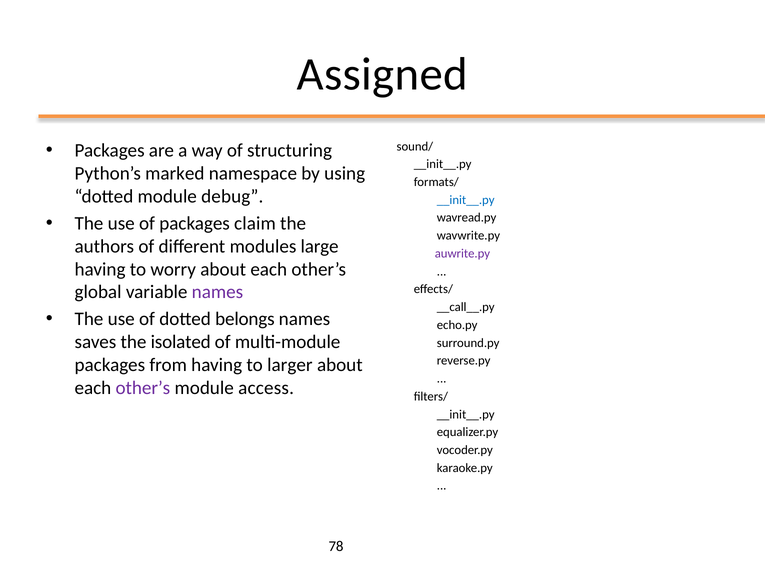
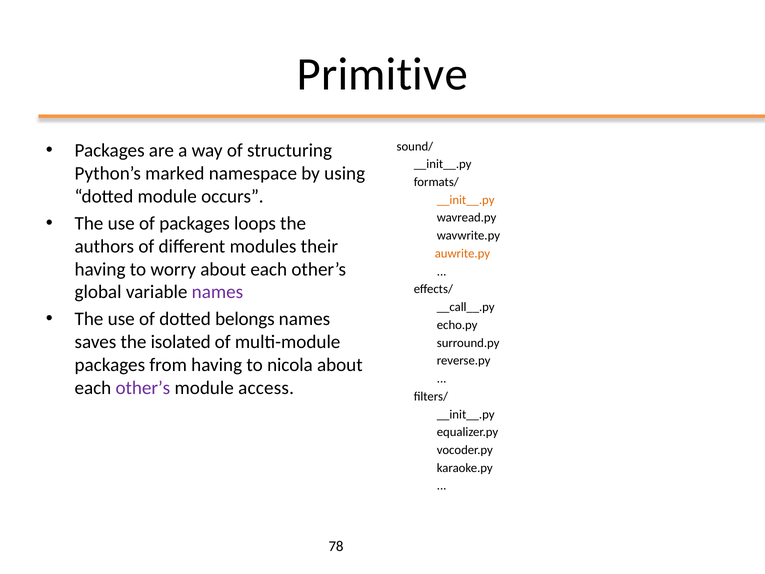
Assigned: Assigned -> Primitive (382, 74)
debug: debug -> occurs (232, 196)
__init__.py colour: blue -> orange (466, 200)
claim: claim -> loops (255, 223)
large: large -> their (319, 246)
auwrite.py colour: purple -> orange (462, 253)
larger: larger -> nicola (290, 365)
